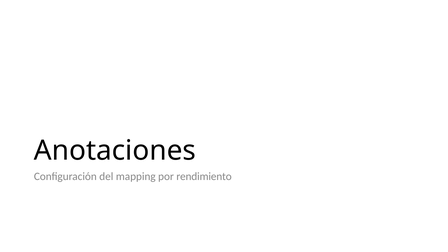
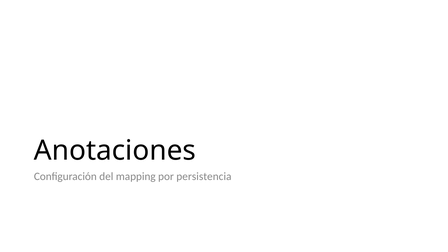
rendimiento: rendimiento -> persistencia (204, 176)
